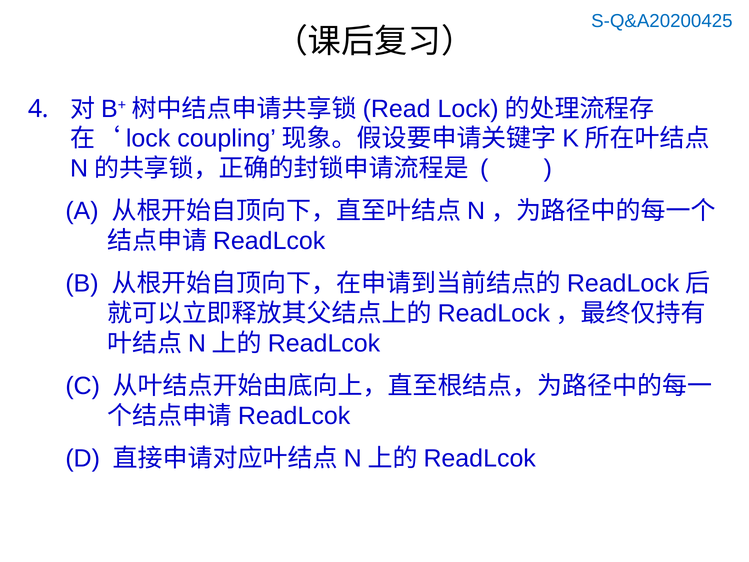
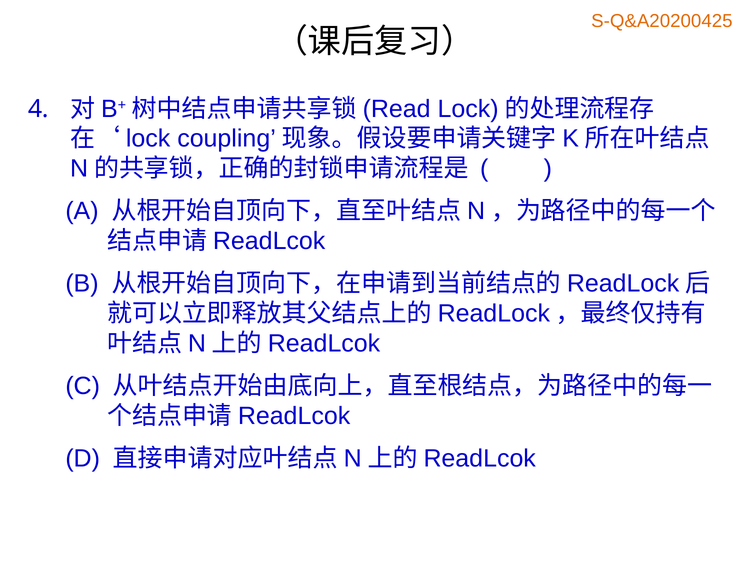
S-Q&A20200425 colour: blue -> orange (662, 21)
